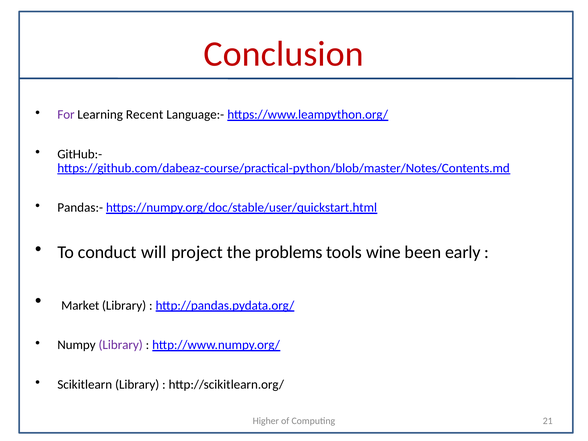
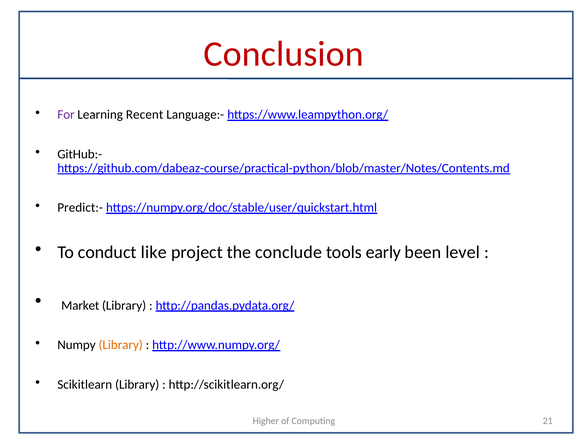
Pandas:-: Pandas:- -> Predict:- (80, 208)
will: will -> like (154, 252)
problems: problems -> conclude (289, 252)
wine: wine -> early (383, 252)
early: early -> level (463, 252)
Library colour: purple -> orange (121, 345)
